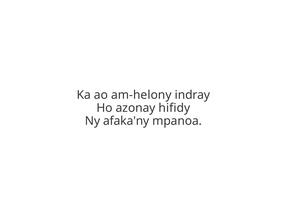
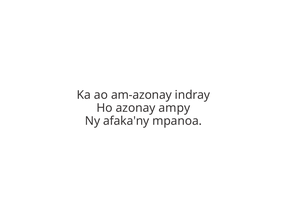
am-helony: am-helony -> am-azonay (141, 95)
hifidy: hifidy -> ampy (174, 108)
